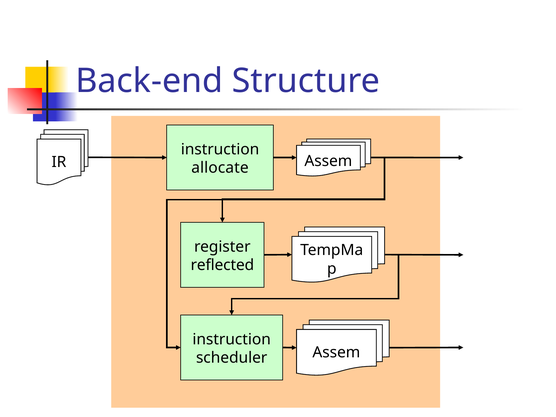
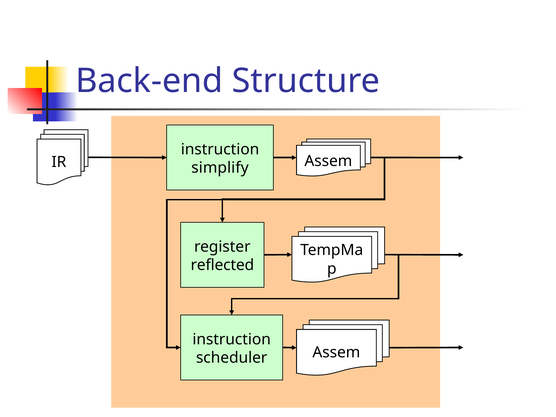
allocate: allocate -> simplify (220, 168)
